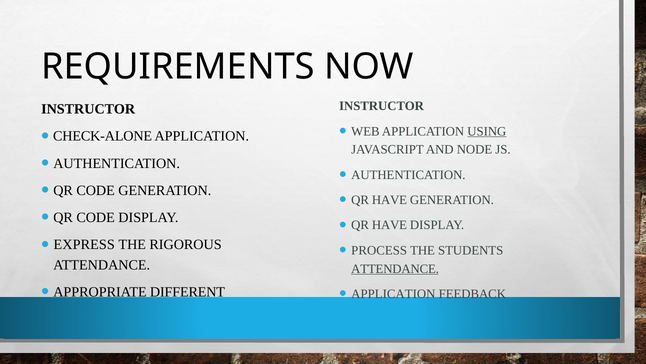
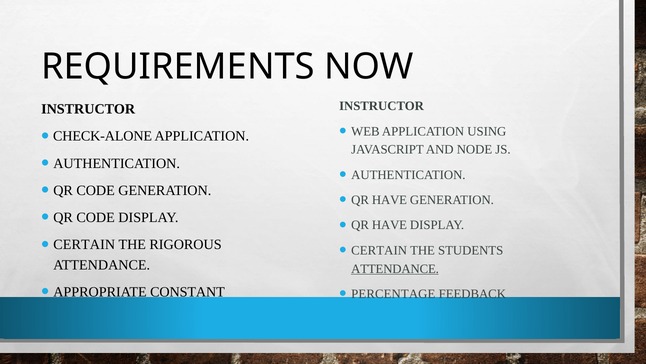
USING underline: present -> none (487, 131)
EXPRESS: EXPRESS -> CERTAIN (84, 244)
PROCESS: PROCESS -> CERTAIN (379, 250)
DIFFERENT: DIFFERENT -> CONSTANT (187, 292)
APPLICATION: APPLICATION -> PERCENTAGE (393, 293)
